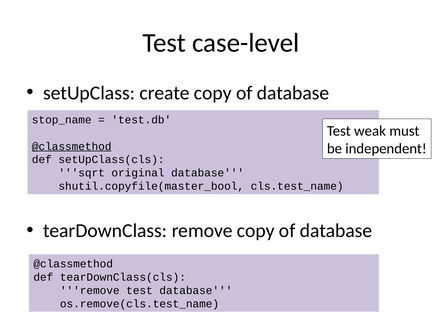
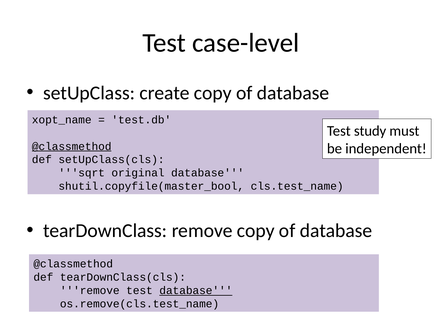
stop_name: stop_name -> xopt_name (62, 120)
weak: weak -> study (370, 131)
database underline: none -> present (196, 290)
